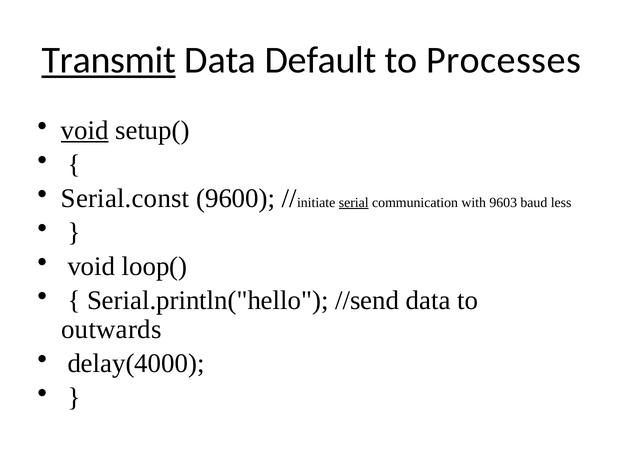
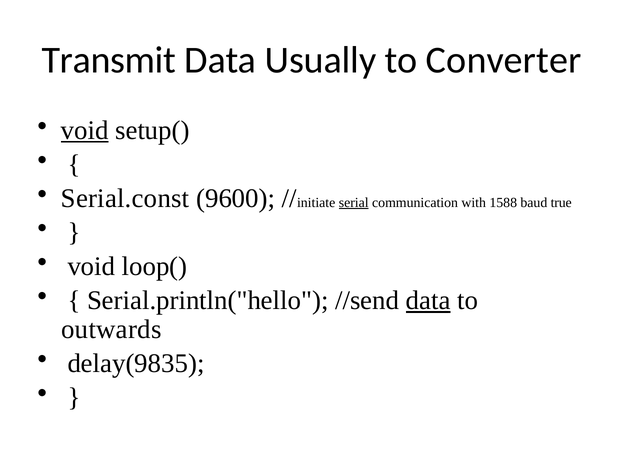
Transmit underline: present -> none (109, 60)
Default: Default -> Usually (321, 60)
Processes: Processes -> Converter (504, 60)
9603: 9603 -> 1588 (503, 203)
less: less -> true (561, 203)
data underline: none -> present (428, 300)
delay(4000: delay(4000 -> delay(9835 (136, 364)
